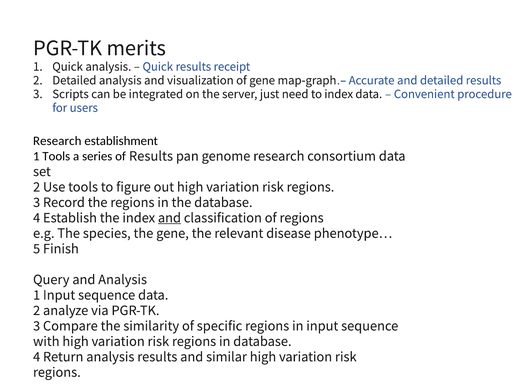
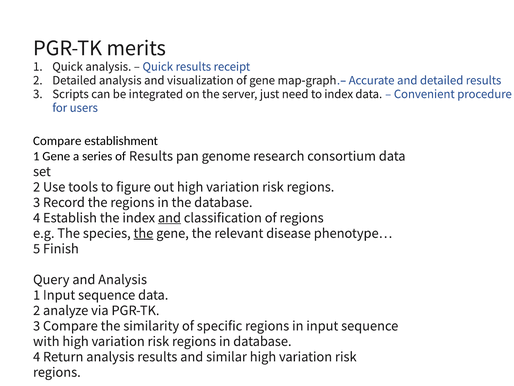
Research: Research -> Compare (57, 141)
1 Tools: Tools -> Gene (56, 156)
the underline: none -> present (143, 233)
